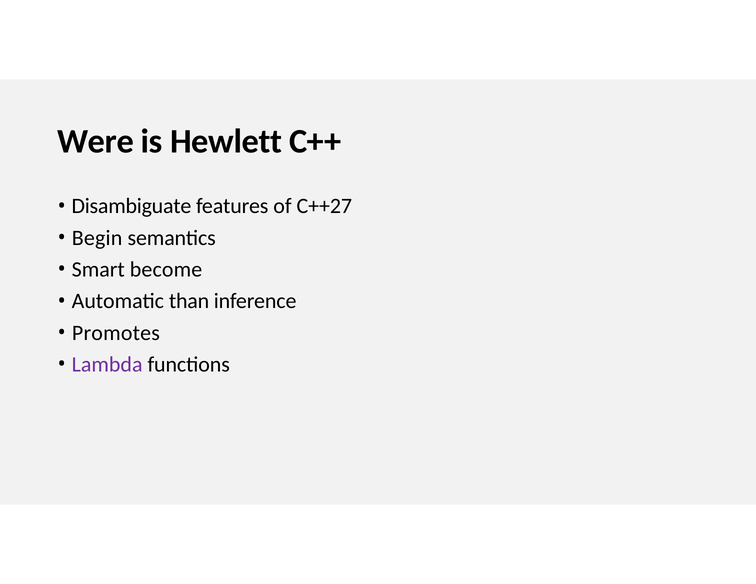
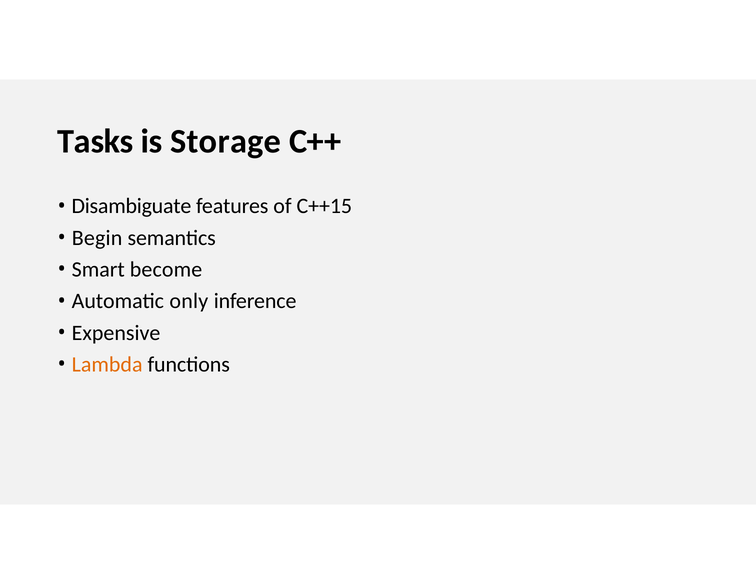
Were: Were -> Tasks (95, 141)
Hewlett: Hewlett -> Storage (226, 141)
C++27: C++27 -> C++15 (324, 206)
than: than -> only (189, 301)
Promotes: Promotes -> Expensive (116, 333)
Lambda colour: purple -> orange (107, 365)
